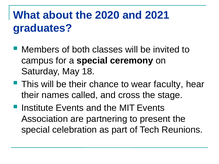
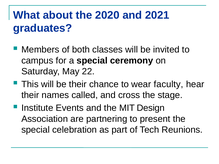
18: 18 -> 22 (88, 72)
MIT Events: Events -> Design (151, 108)
